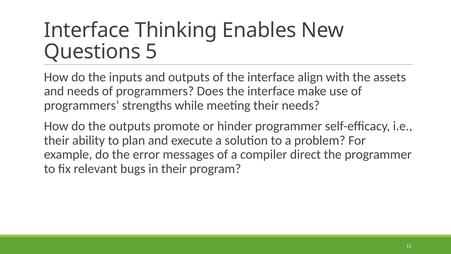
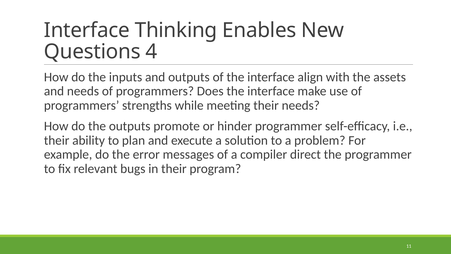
5: 5 -> 4 (151, 52)
